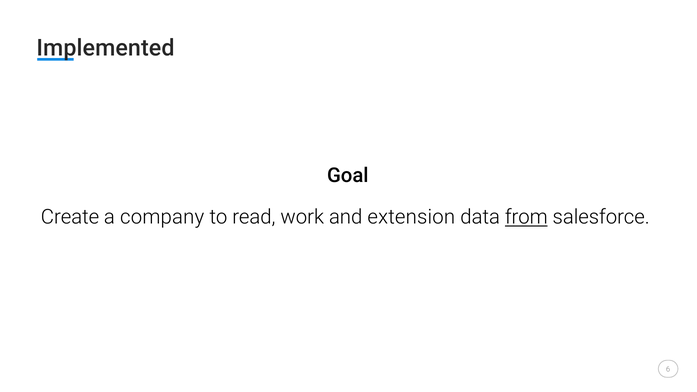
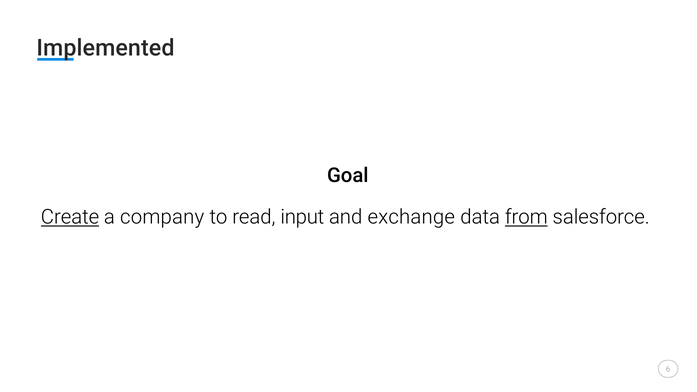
Create underline: none -> present (70, 217)
work: work -> input (302, 217)
extension: extension -> exchange (411, 217)
